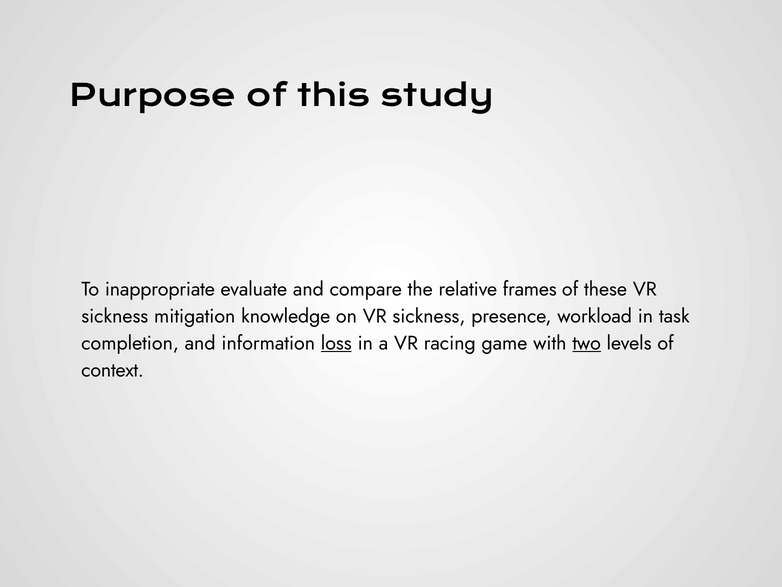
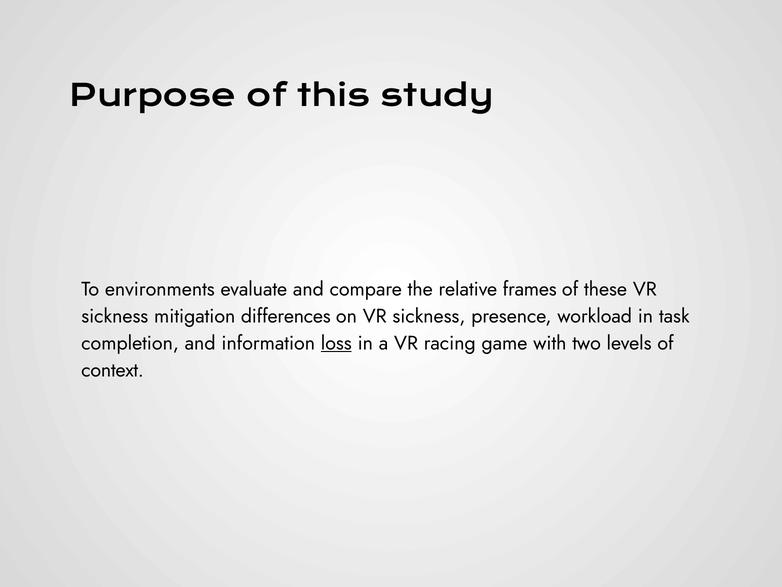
inappropriate: inappropriate -> environments (160, 289)
knowledge: knowledge -> differences (286, 316)
two underline: present -> none (587, 343)
